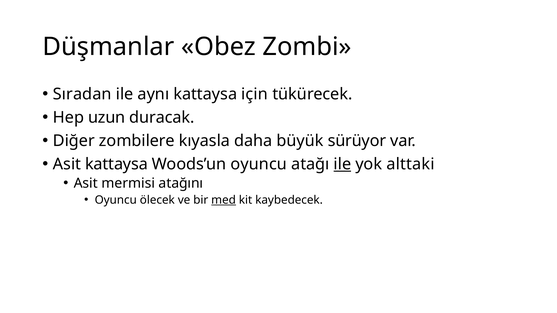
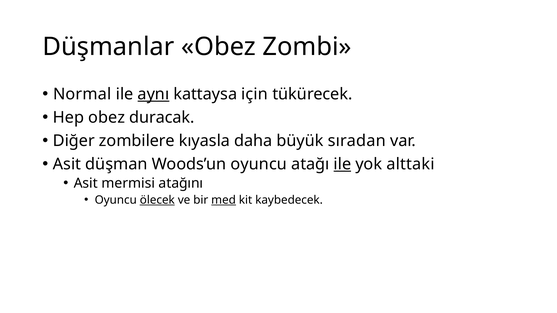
Sıradan: Sıradan -> Normal (82, 94)
aynı underline: none -> present (153, 94)
Hep uzun: uzun -> obez (107, 118)
sürüyor: sürüyor -> sıradan (357, 141)
Asit kattaysa: kattaysa -> düşman (116, 164)
ölecek underline: none -> present (157, 200)
